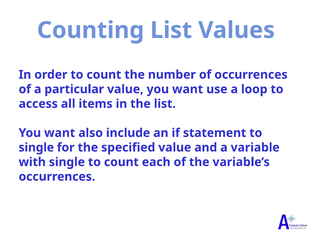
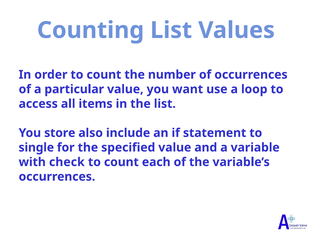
want: want -> store (60, 133)
with single: single -> check (67, 162)
